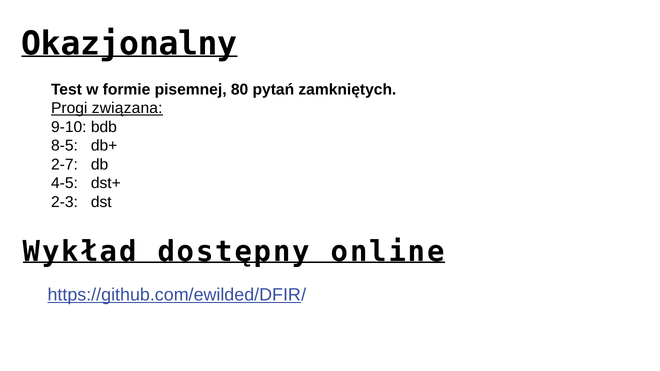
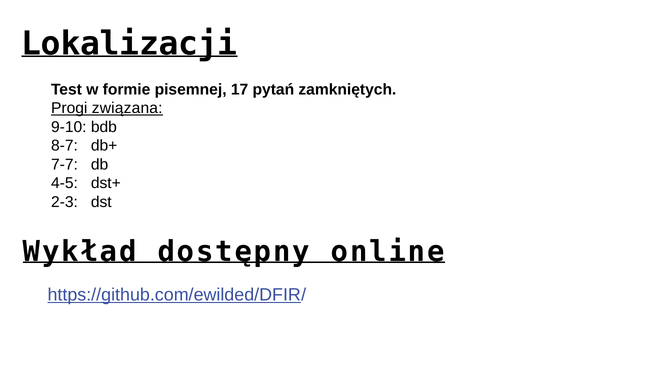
Okazjonalny: Okazjonalny -> Lokalizacji (129, 44)
80: 80 -> 17 (240, 90)
8-5: 8-5 -> 8-7 (64, 146)
2-7: 2-7 -> 7-7 (64, 165)
